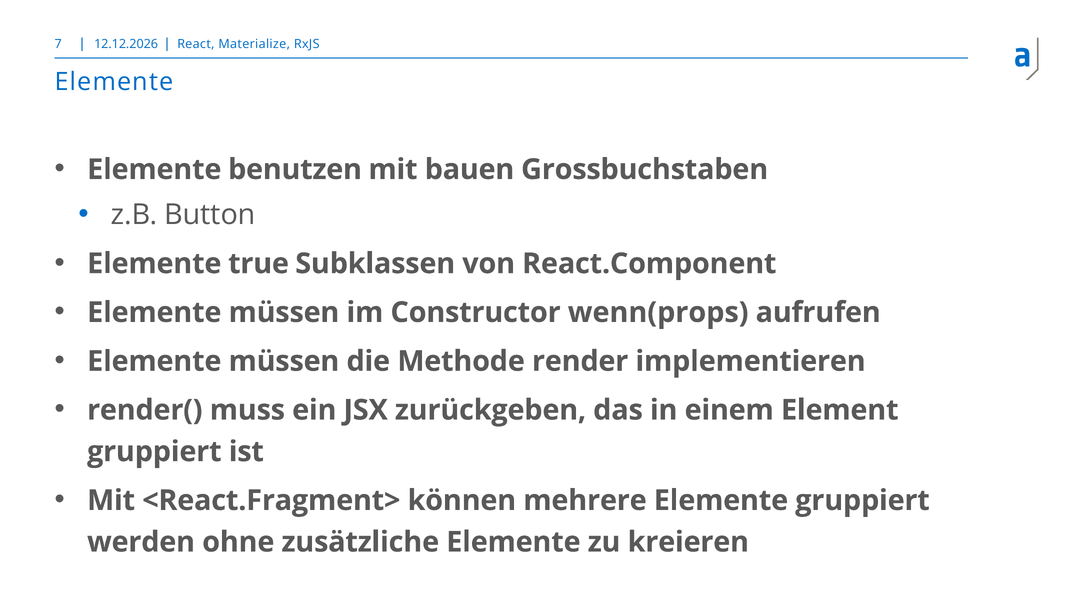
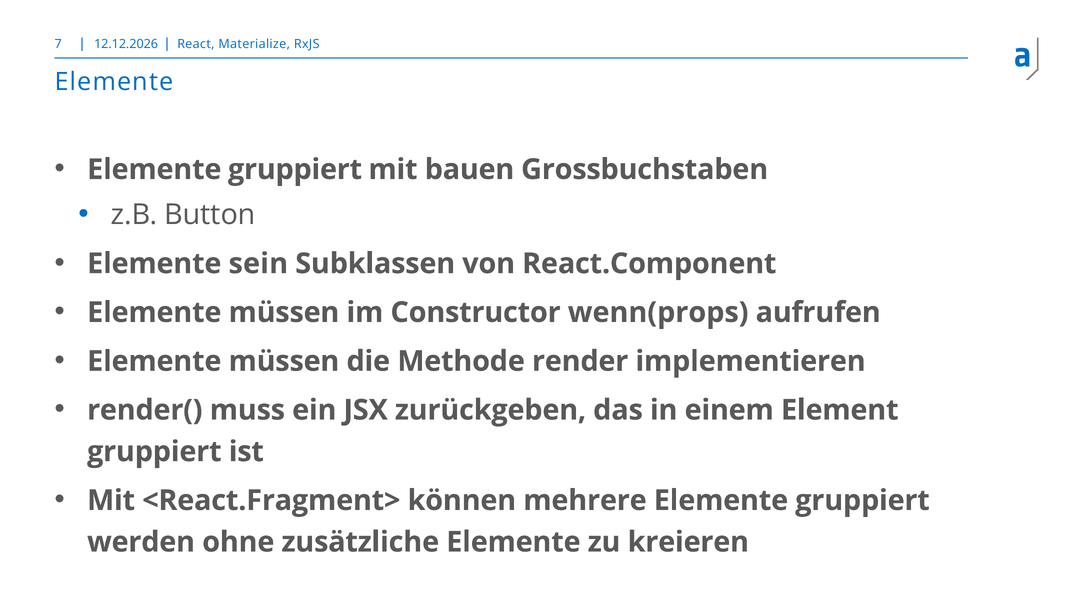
benutzen: benutzen -> gruppiert (295, 169)
true: true -> sein (258, 263)
